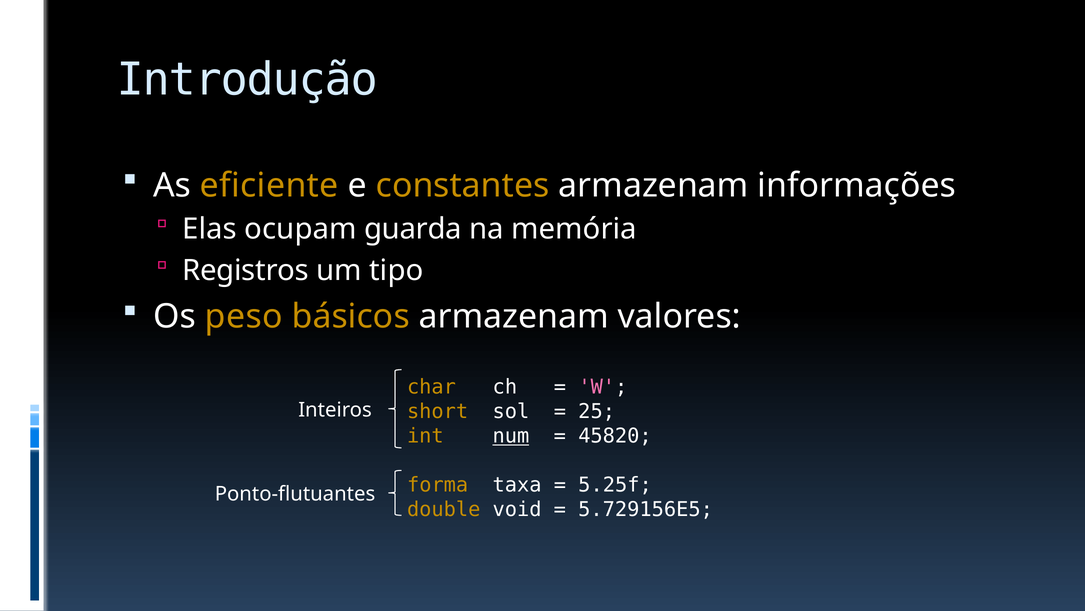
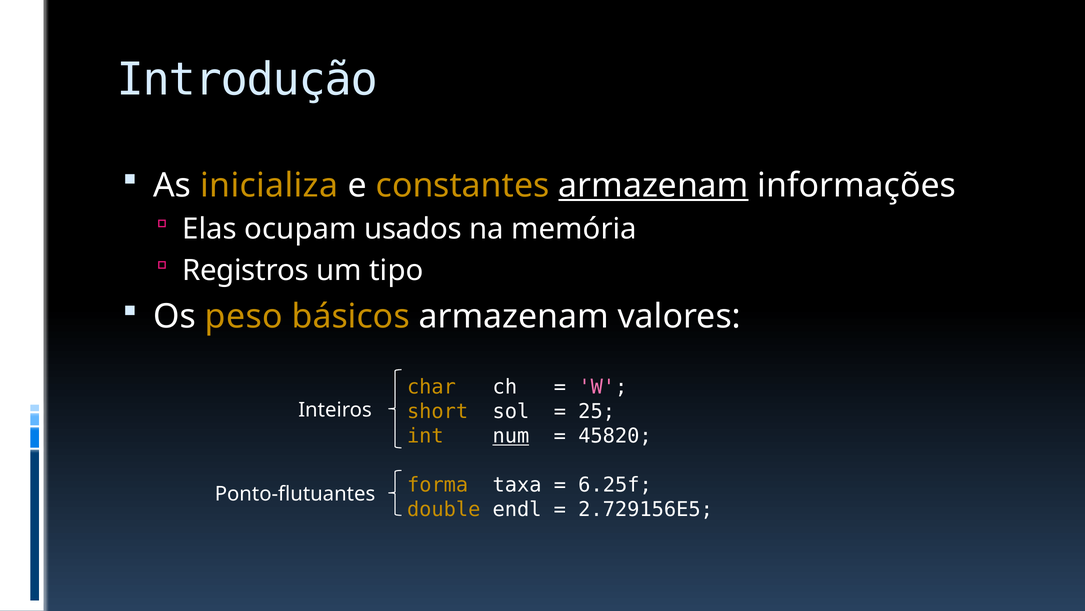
eficiente: eficiente -> inicializa (269, 185)
armazenam underline: none -> present (653, 185)
guarda: guarda -> usados (413, 229)
5.25f: 5.25f -> 6.25f (615, 484)
void: void -> endl (517, 509)
5.729156E5: 5.729156E5 -> 2.729156E5 (646, 509)
